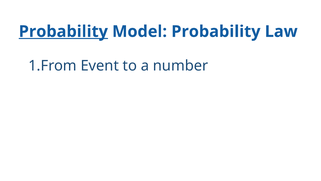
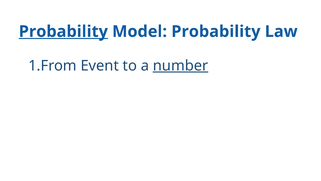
number underline: none -> present (181, 66)
